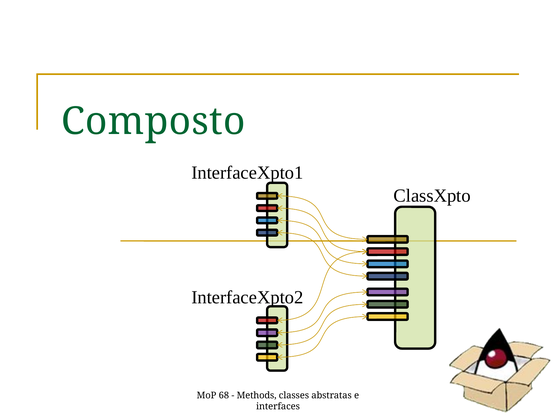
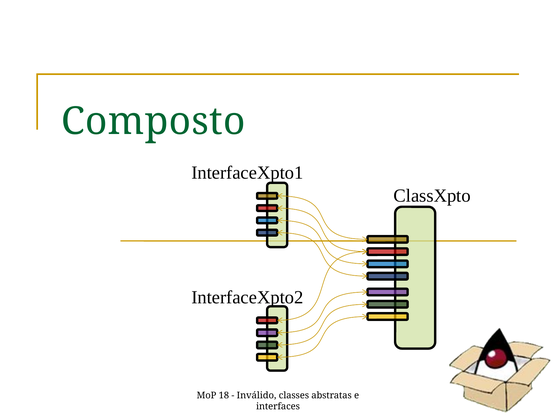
68: 68 -> 18 (224, 395)
Methods: Methods -> Inválido (257, 395)
